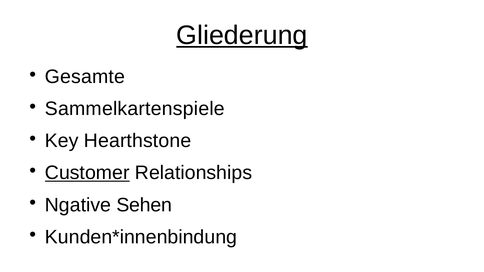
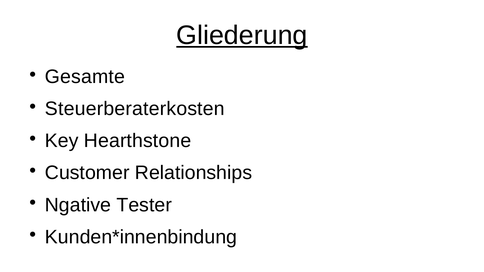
Sammelkartenspiele: Sammelkartenspiele -> Steuerberaterkosten (135, 109)
Customer underline: present -> none (87, 173)
Sehen: Sehen -> Tester (144, 205)
